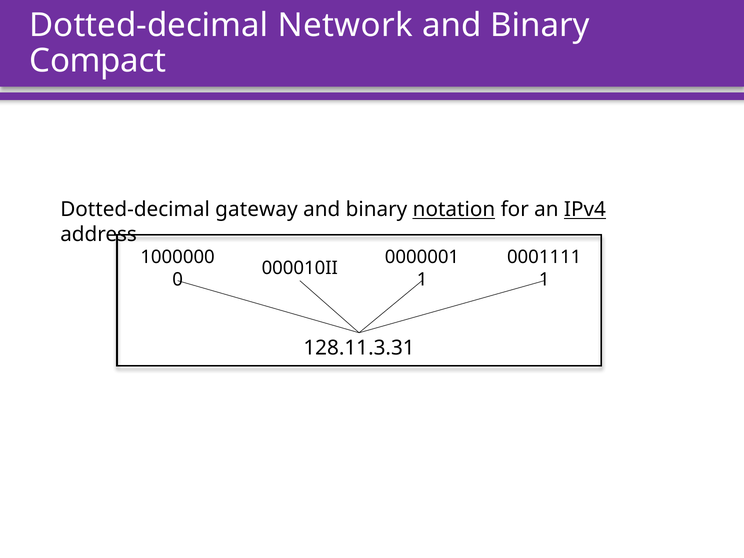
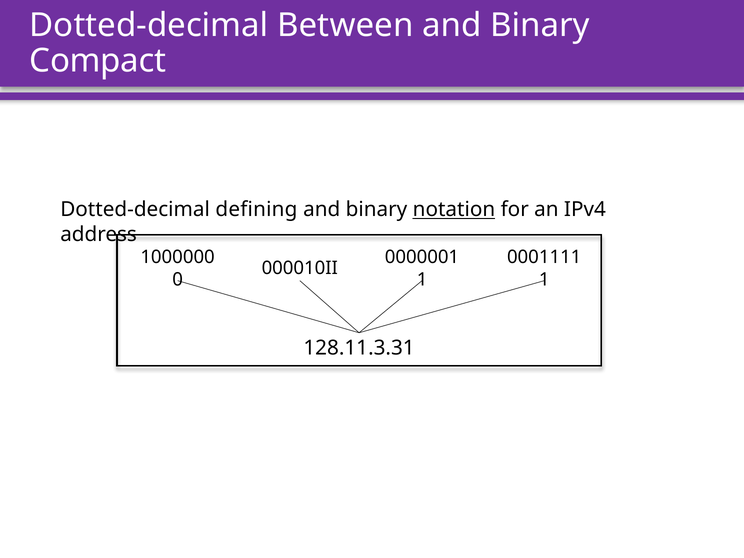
Network: Network -> Between (345, 25)
gateway: gateway -> defining (256, 210)
IPv4 underline: present -> none (585, 210)
